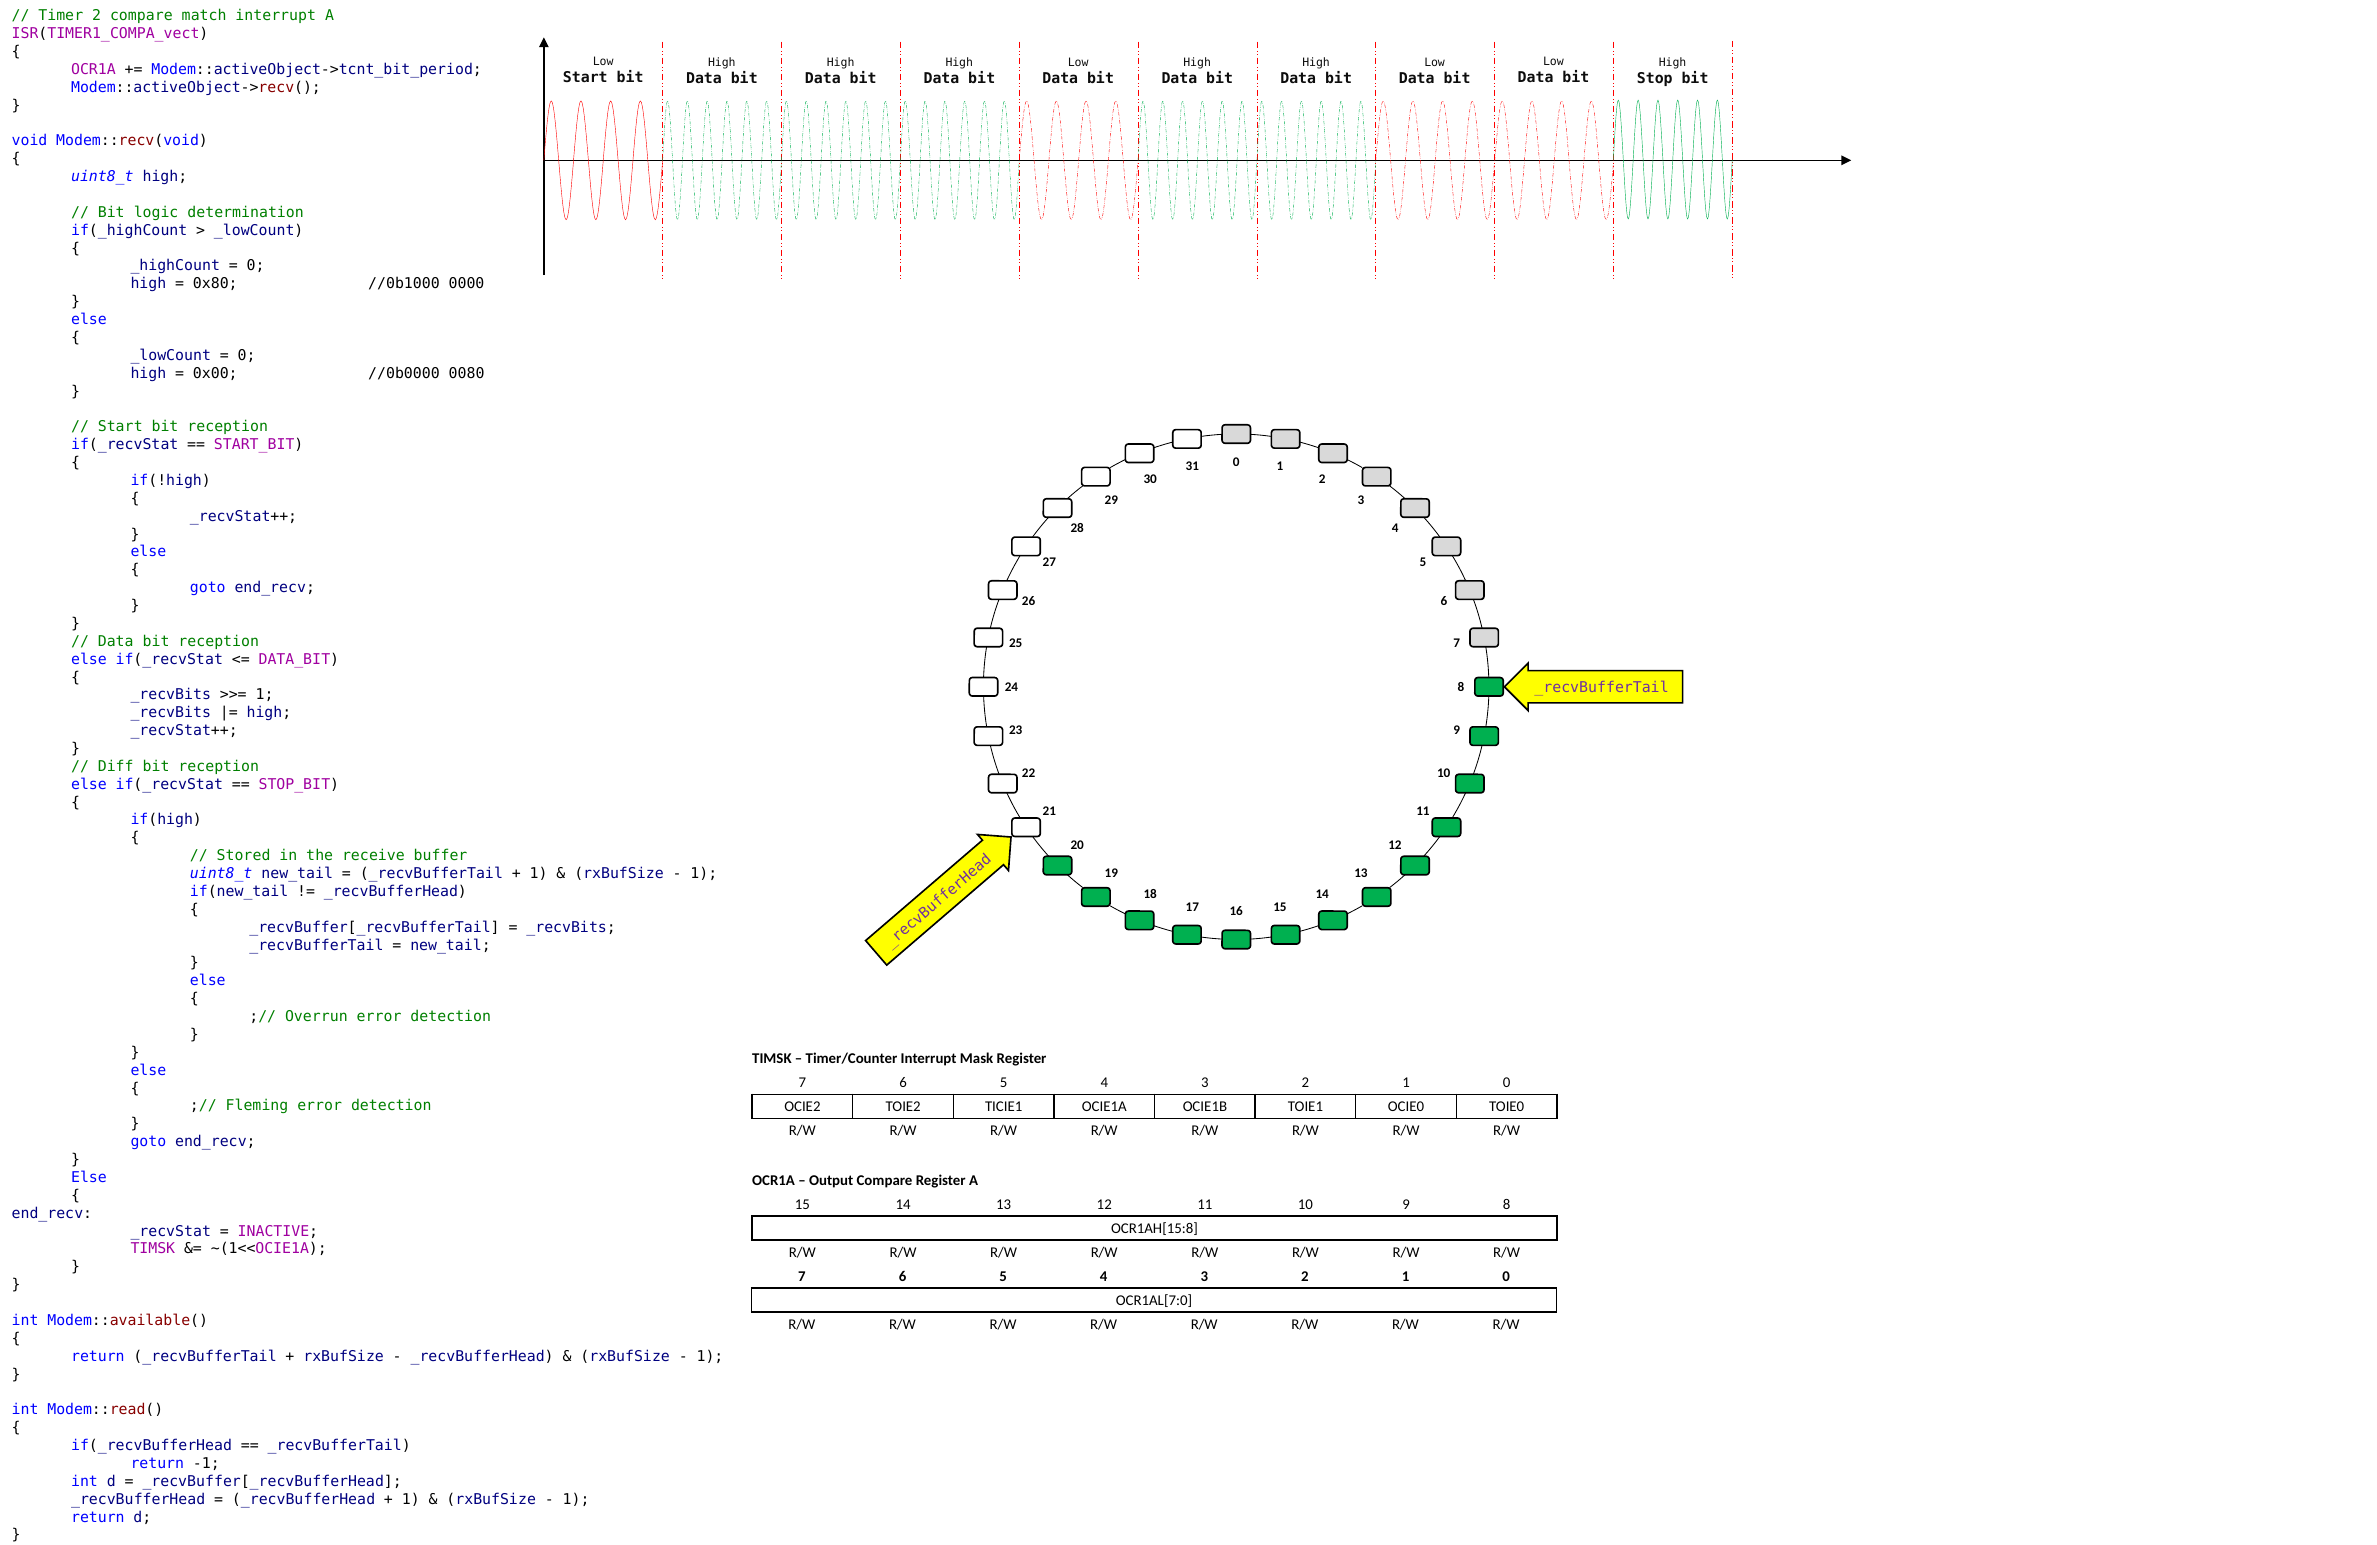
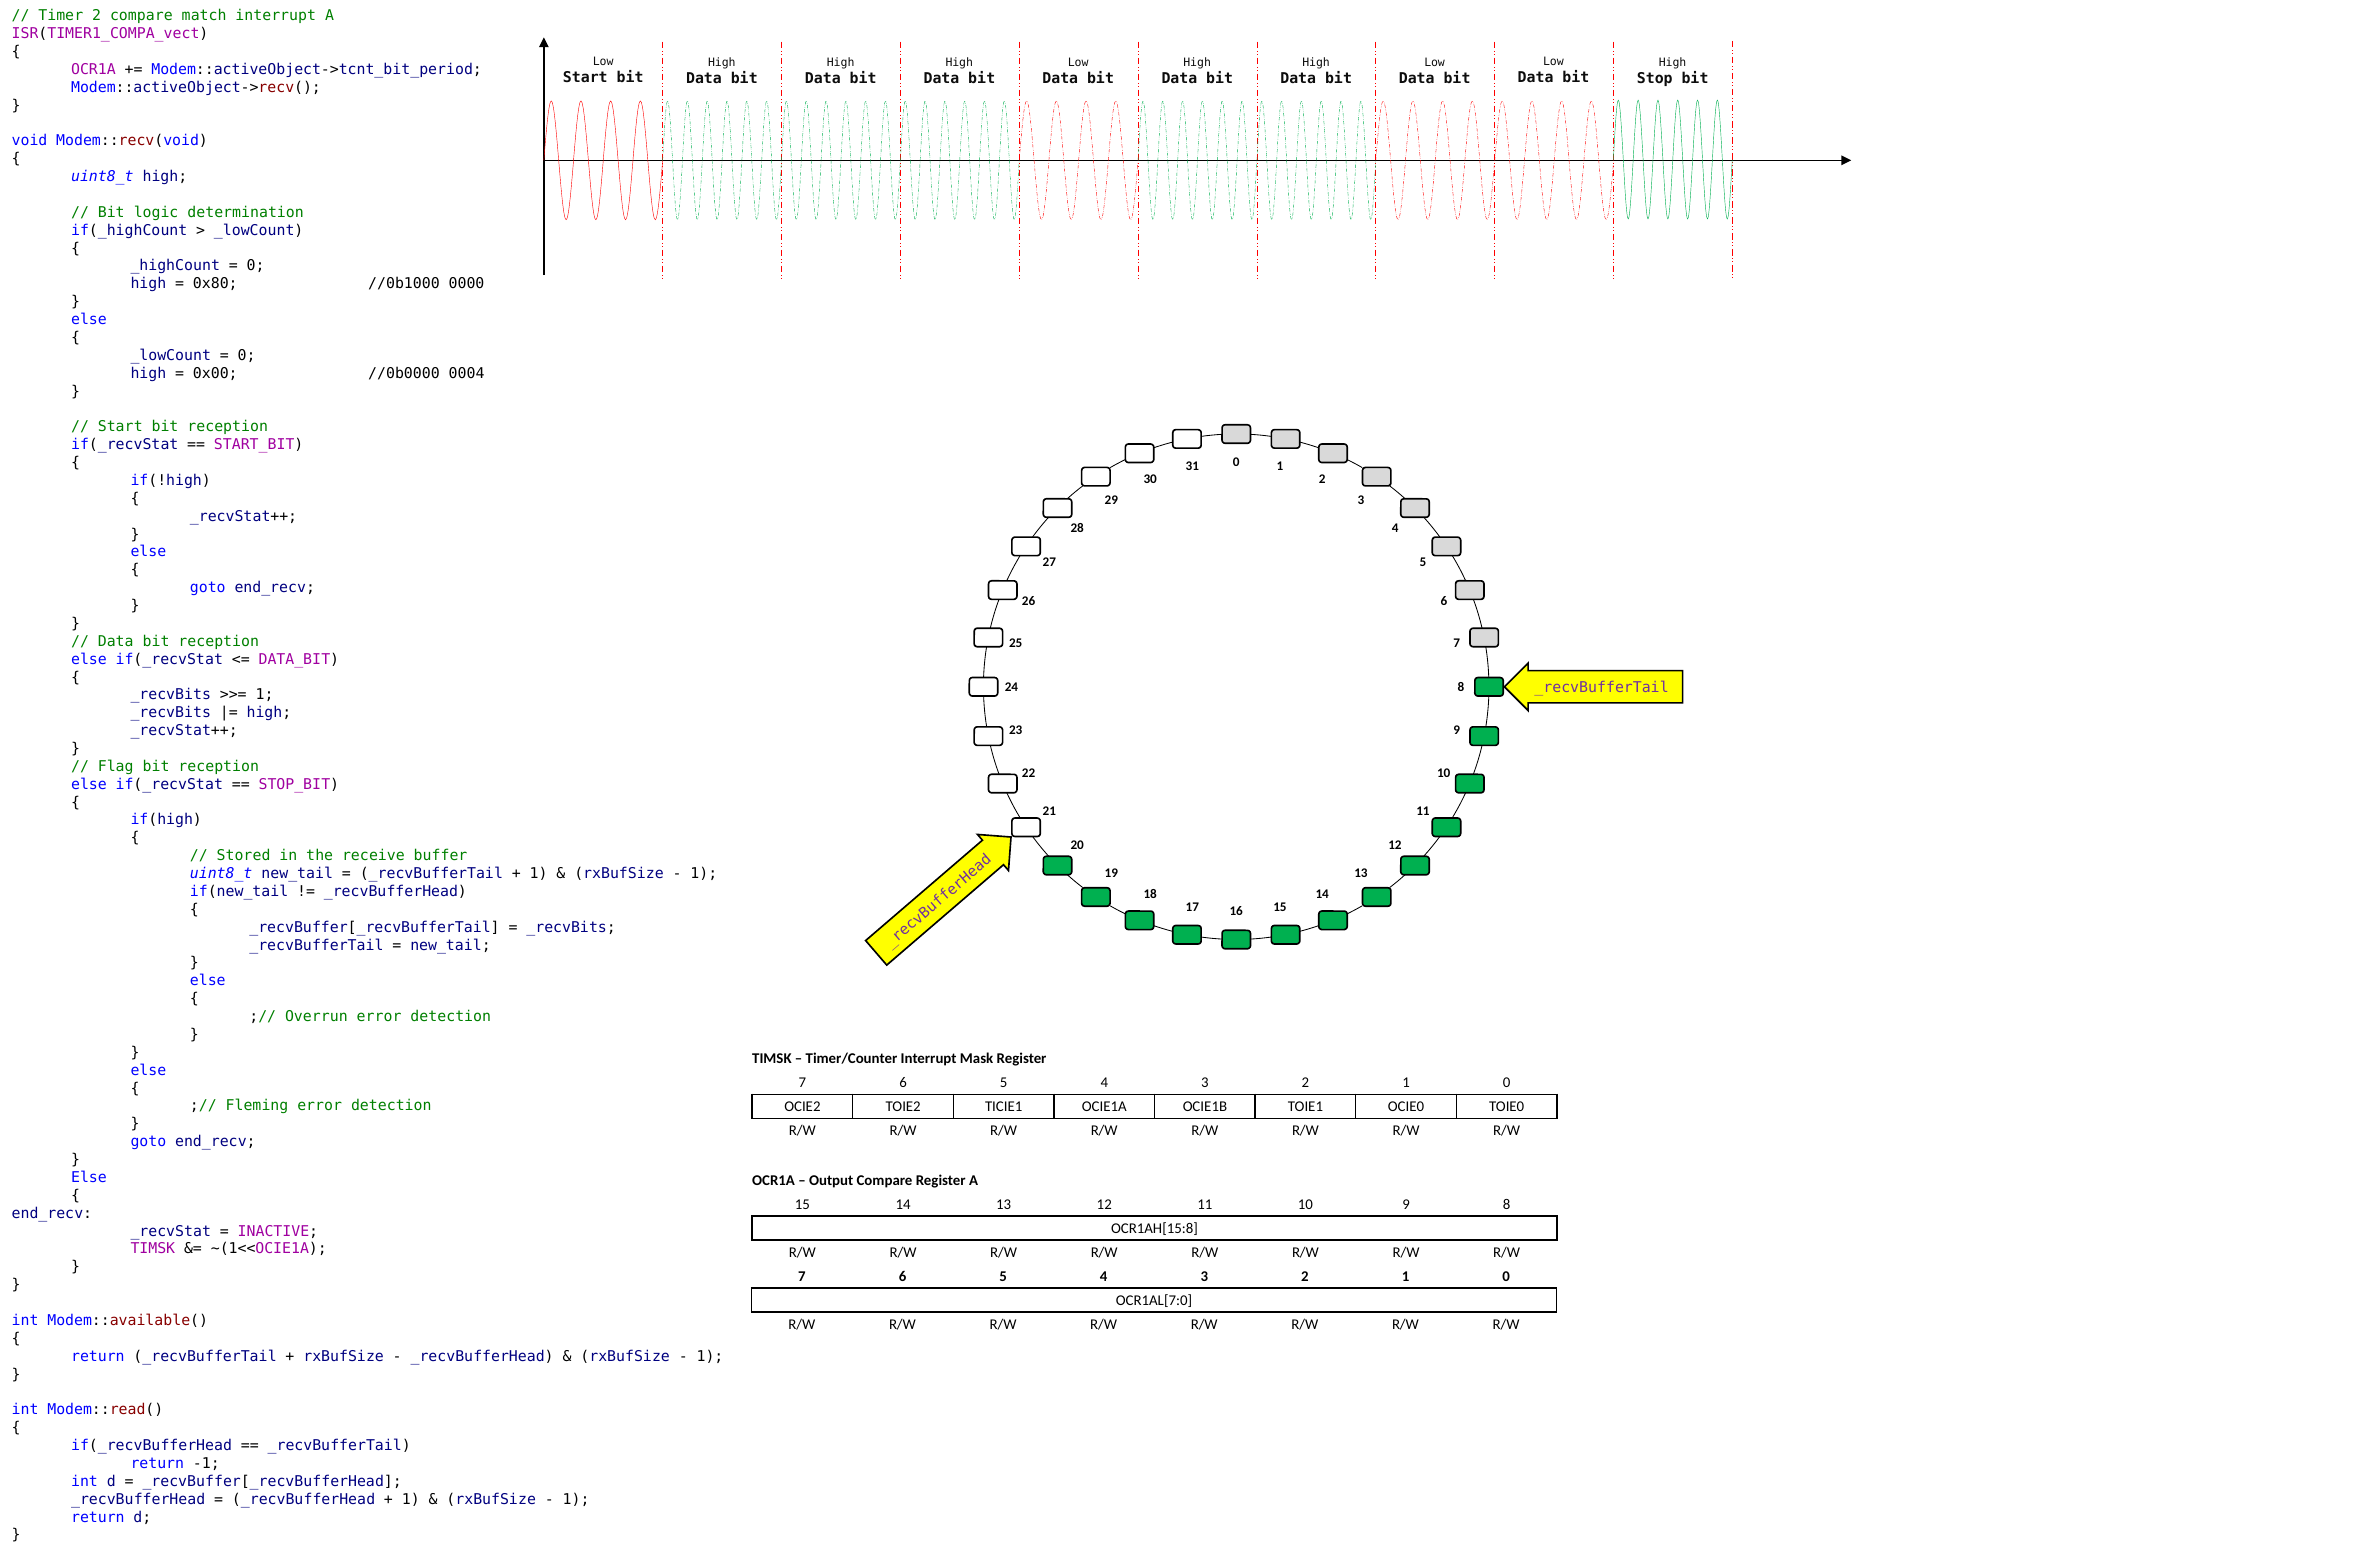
0080: 0080 -> 0004 (467, 373)
Diff: Diff -> Flag (116, 766)
